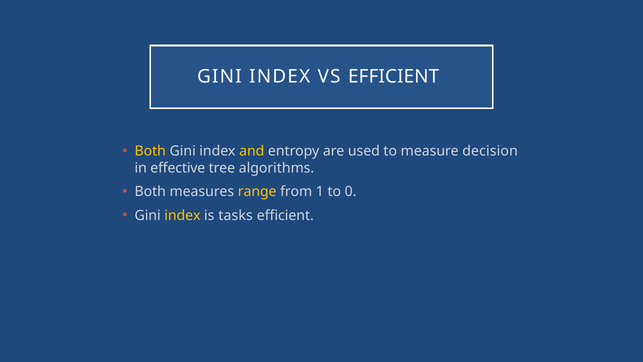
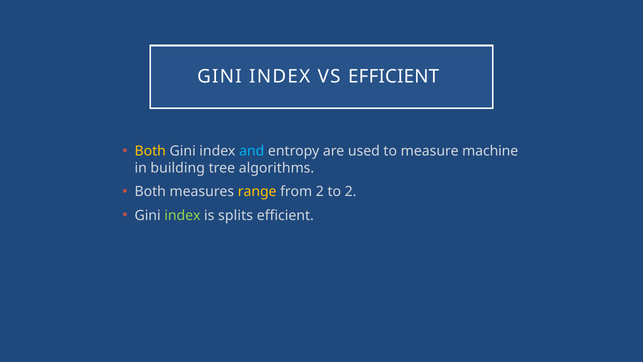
and colour: yellow -> light blue (252, 151)
decision: decision -> machine (490, 151)
effective: effective -> building (178, 168)
from 1: 1 -> 2 (320, 192)
to 0: 0 -> 2 (351, 192)
index colour: yellow -> light green (182, 215)
tasks: tasks -> splits (236, 215)
